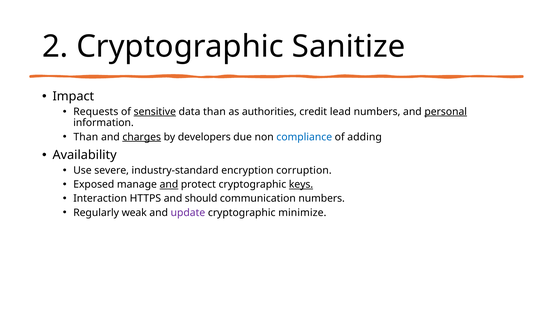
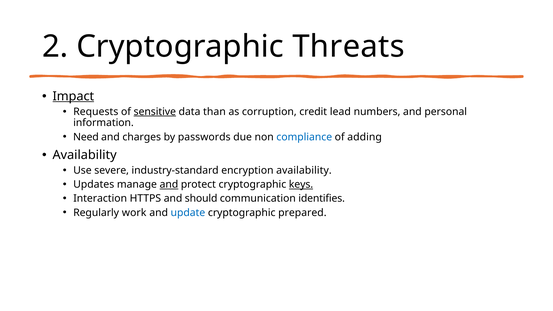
Sanitize: Sanitize -> Threats (349, 46)
Impact underline: none -> present (73, 96)
authorities: authorities -> corruption (269, 112)
personal underline: present -> none (446, 112)
Than: Than -> Need (86, 137)
charges underline: present -> none (142, 137)
developers: developers -> passwords (204, 137)
encryption corruption: corruption -> availability (304, 170)
Exposed: Exposed -> Updates (94, 185)
communication numbers: numbers -> identifies (322, 199)
weak: weak -> work (134, 213)
update colour: purple -> blue (188, 213)
minimize: minimize -> prepared (302, 213)
